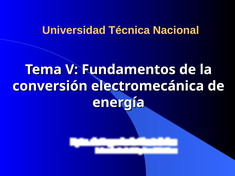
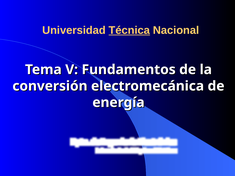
Técnica underline: none -> present (129, 30)
